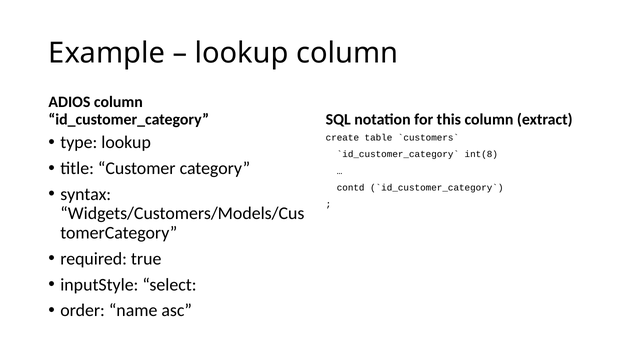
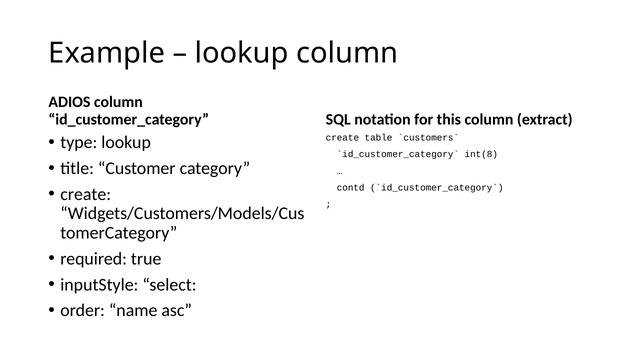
syntax: syntax -> create (86, 194)
